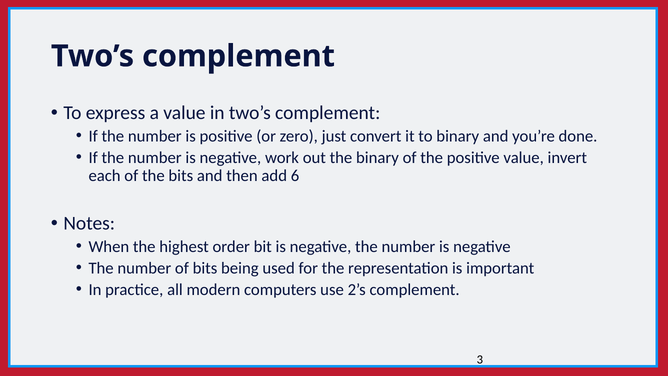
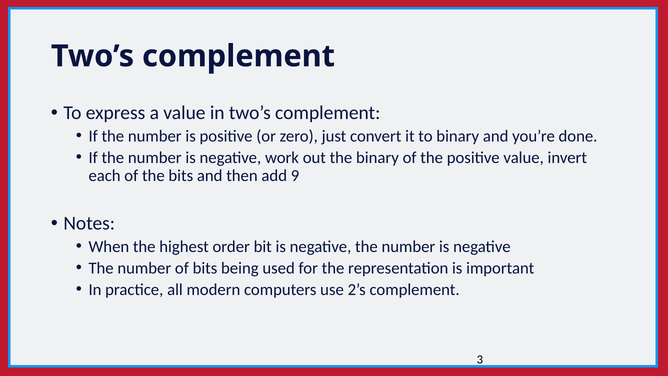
6: 6 -> 9 (295, 175)
